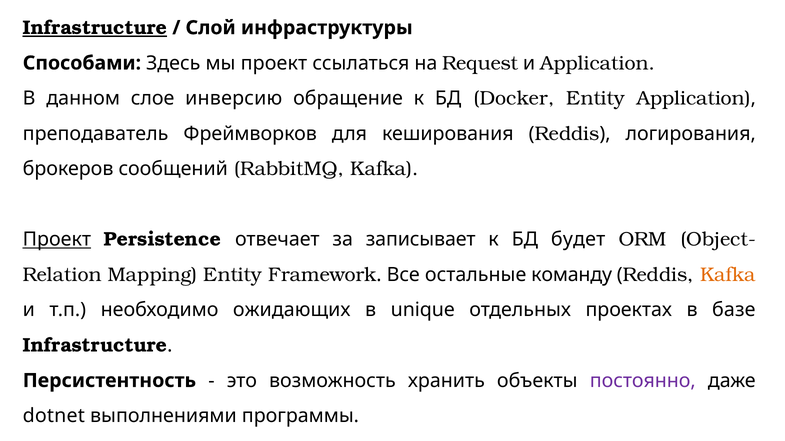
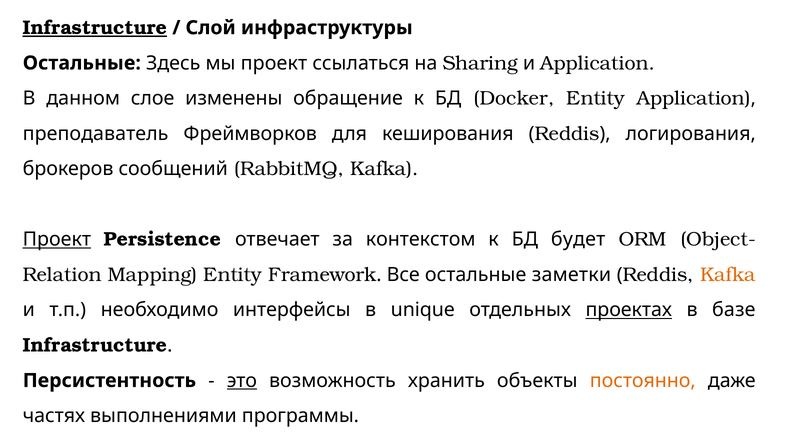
Способами: Способами -> Остальные (82, 63)
Request: Request -> Sharing (480, 63)
инверсию: инверсию -> изменены (234, 98)
записывает: записывает -> контекстом (421, 240)
команду: команду -> заметки (571, 275)
ожидающих: ожидающих -> интерфейсы (292, 310)
проектах underline: none -> present (629, 310)
это underline: none -> present (242, 381)
постоянно colour: purple -> orange (643, 381)
dotnet: dotnet -> частях (54, 416)
